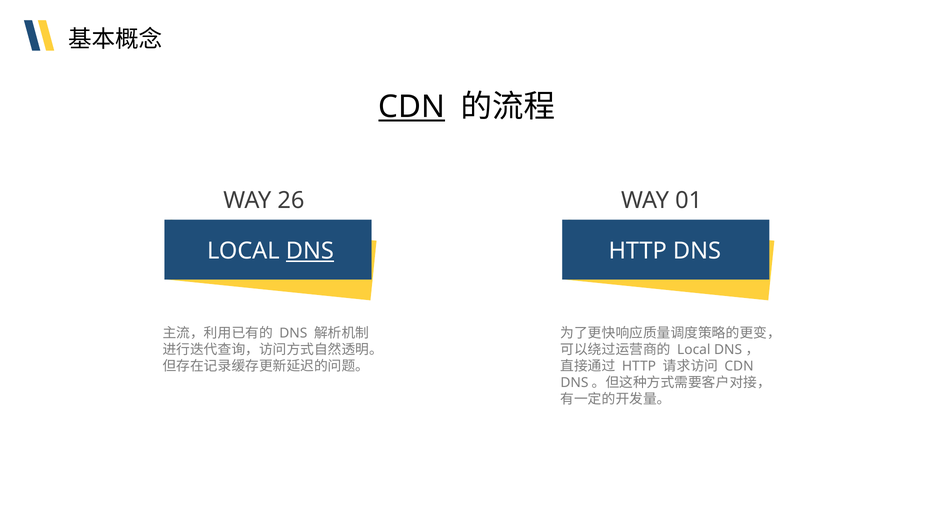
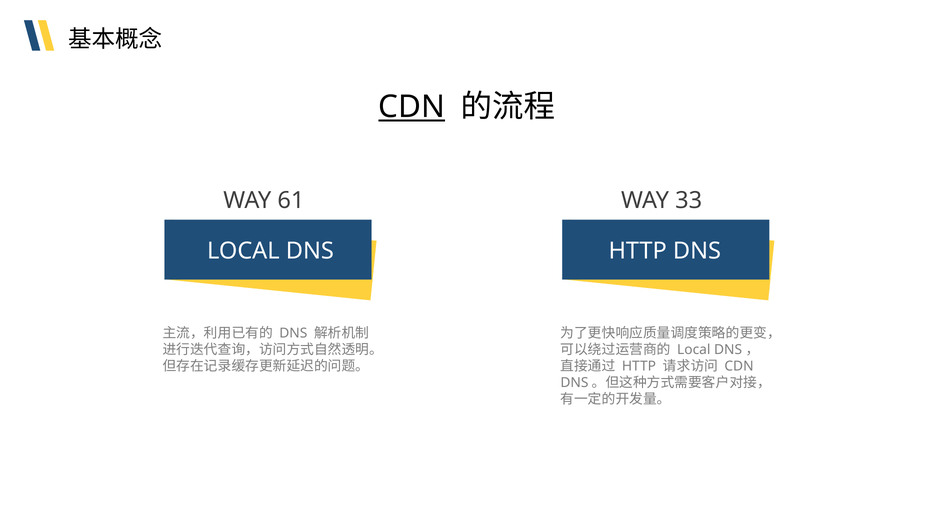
26: 26 -> 61 (291, 200)
01: 01 -> 33 (689, 200)
DNS underline: present -> none (310, 251)
